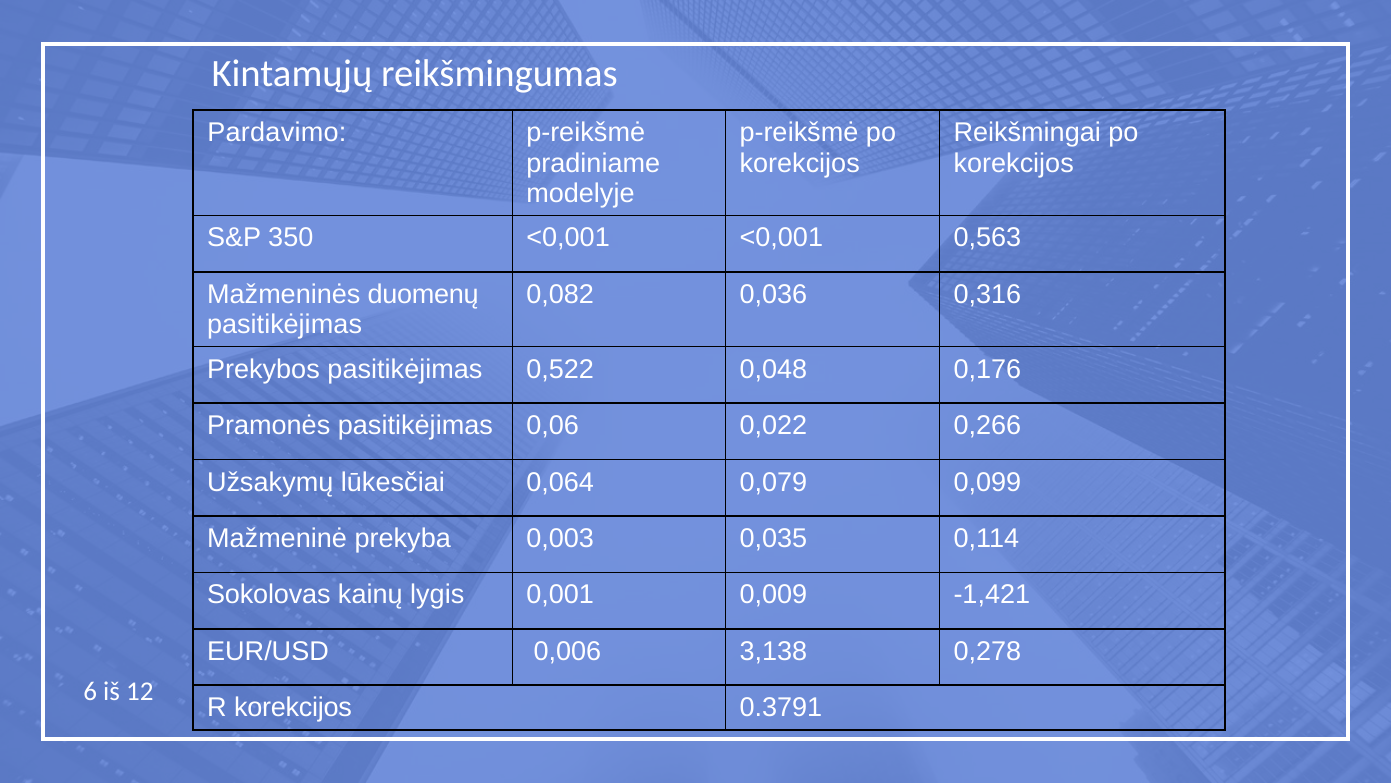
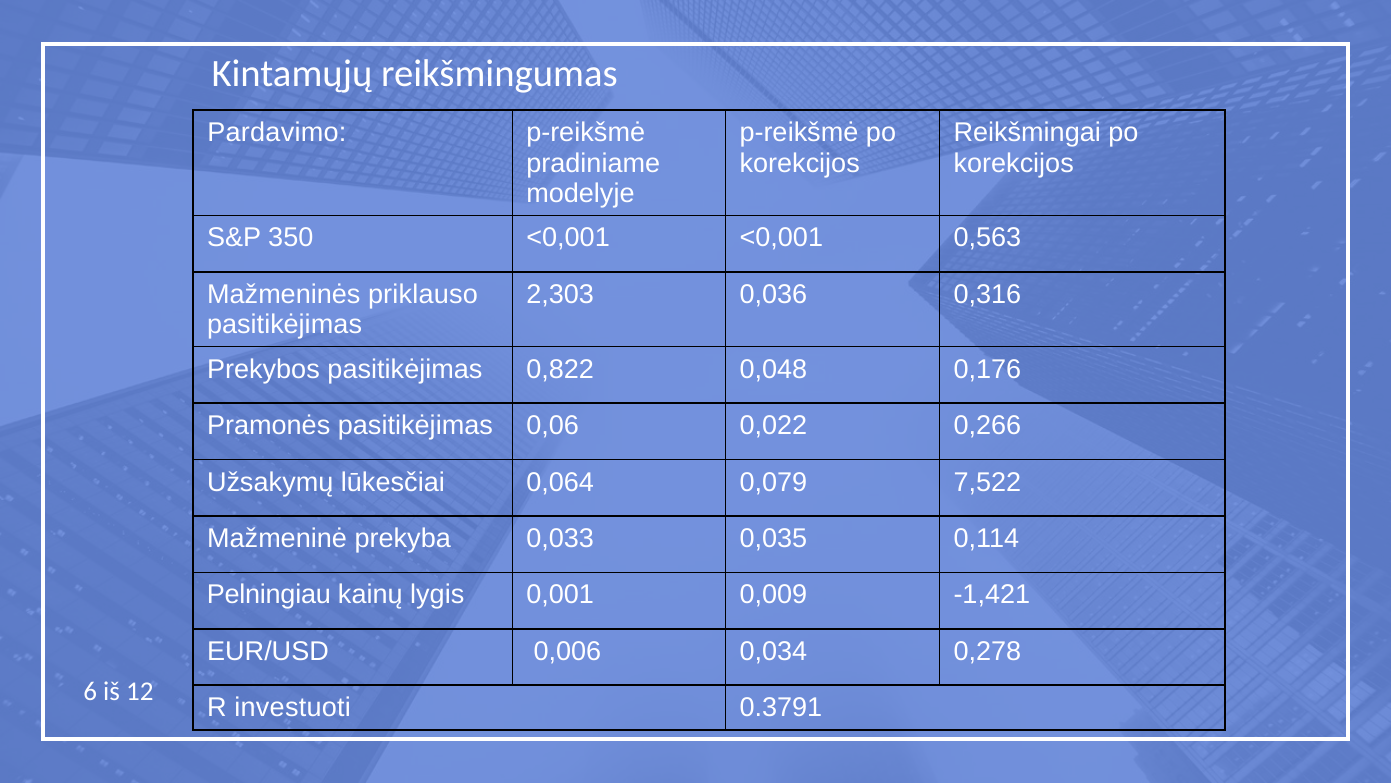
duomenų: duomenų -> priklauso (423, 294)
0,082: 0,082 -> 2,303 (560, 294)
0,522: 0,522 -> 0,822 (560, 369)
0,099: 0,099 -> 7,522 (987, 482)
0,003: 0,003 -> 0,033 (560, 538)
Sokolovas: Sokolovas -> Pelningiau (269, 595)
3,138: 3,138 -> 0,034 (773, 651)
R korekcijos: korekcijos -> investuoti (293, 707)
